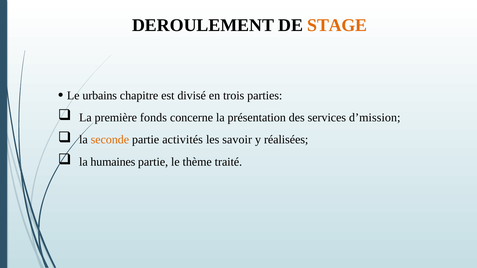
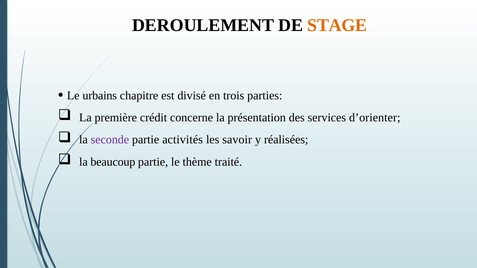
fonds: fonds -> crédit (154, 118)
d’mission: d’mission -> d’orienter (375, 118)
seconde colour: orange -> purple (110, 140)
humaines: humaines -> beaucoup (113, 162)
